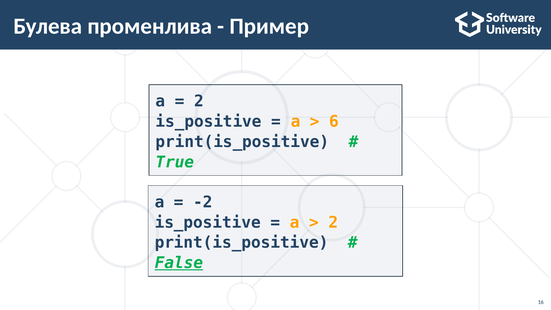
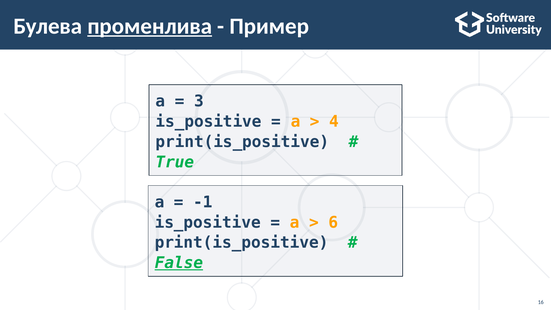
променлива underline: none -> present (150, 26)
2: 2 -> 3 (199, 101)
6: 6 -> 4 (334, 122)
-2: -2 -> -1 (203, 202)
2: 2 -> 6 (333, 222)
